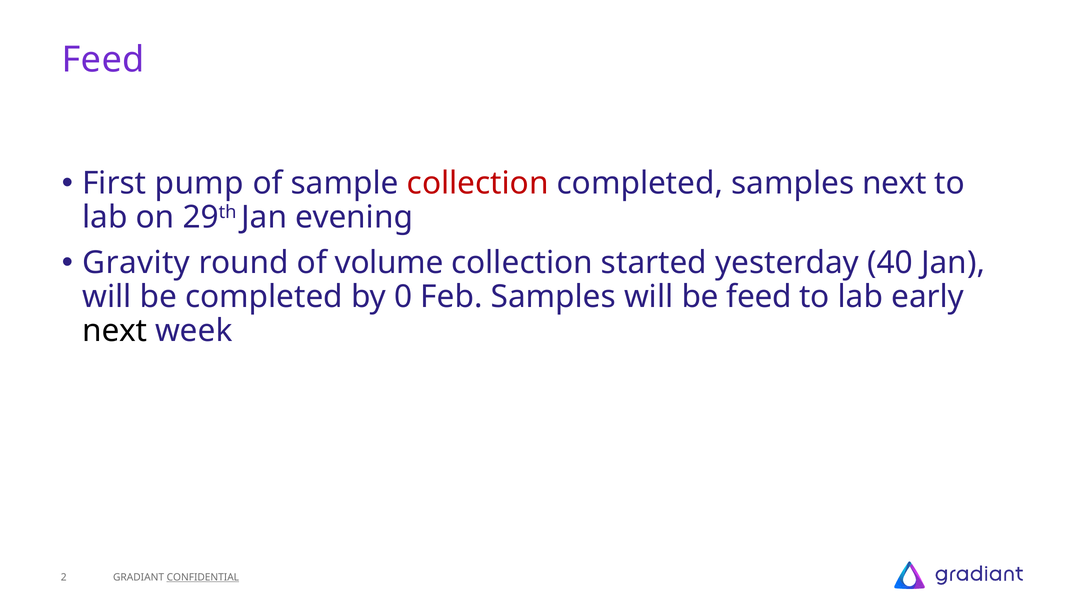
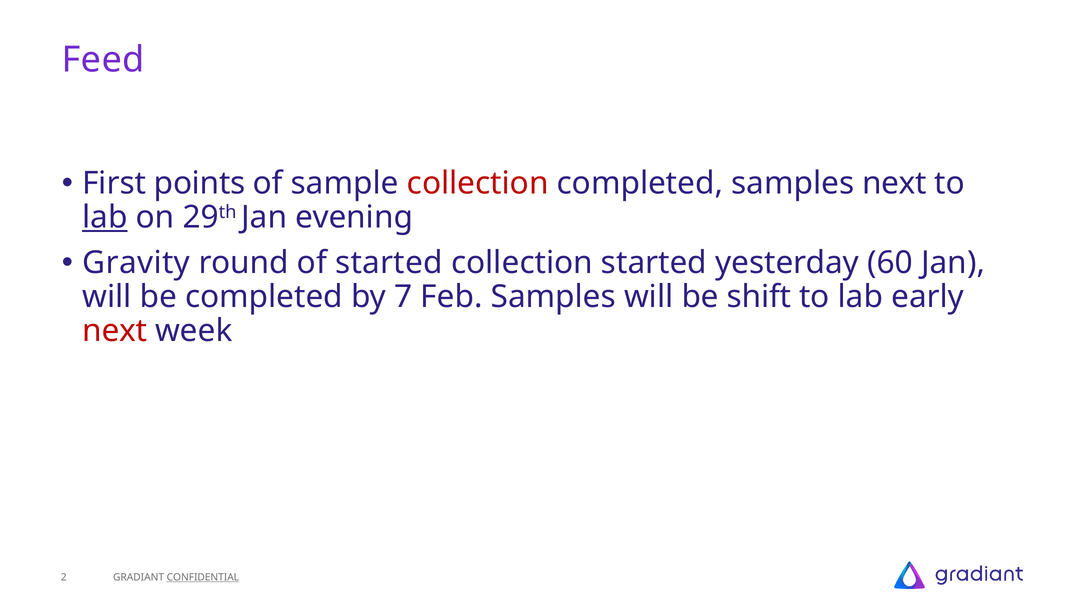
pump: pump -> points (200, 183)
lab underline: none -> present (105, 217)
of volume: volume -> started (389, 263)
40: 40 -> 60 (890, 263)
0: 0 -> 7 (403, 297)
be feed: feed -> shift (759, 297)
next colour: black -> red (115, 331)
